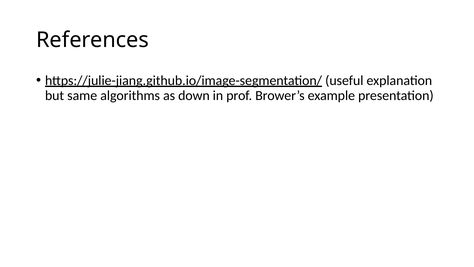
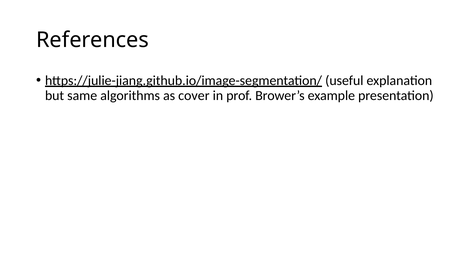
down: down -> cover (194, 95)
